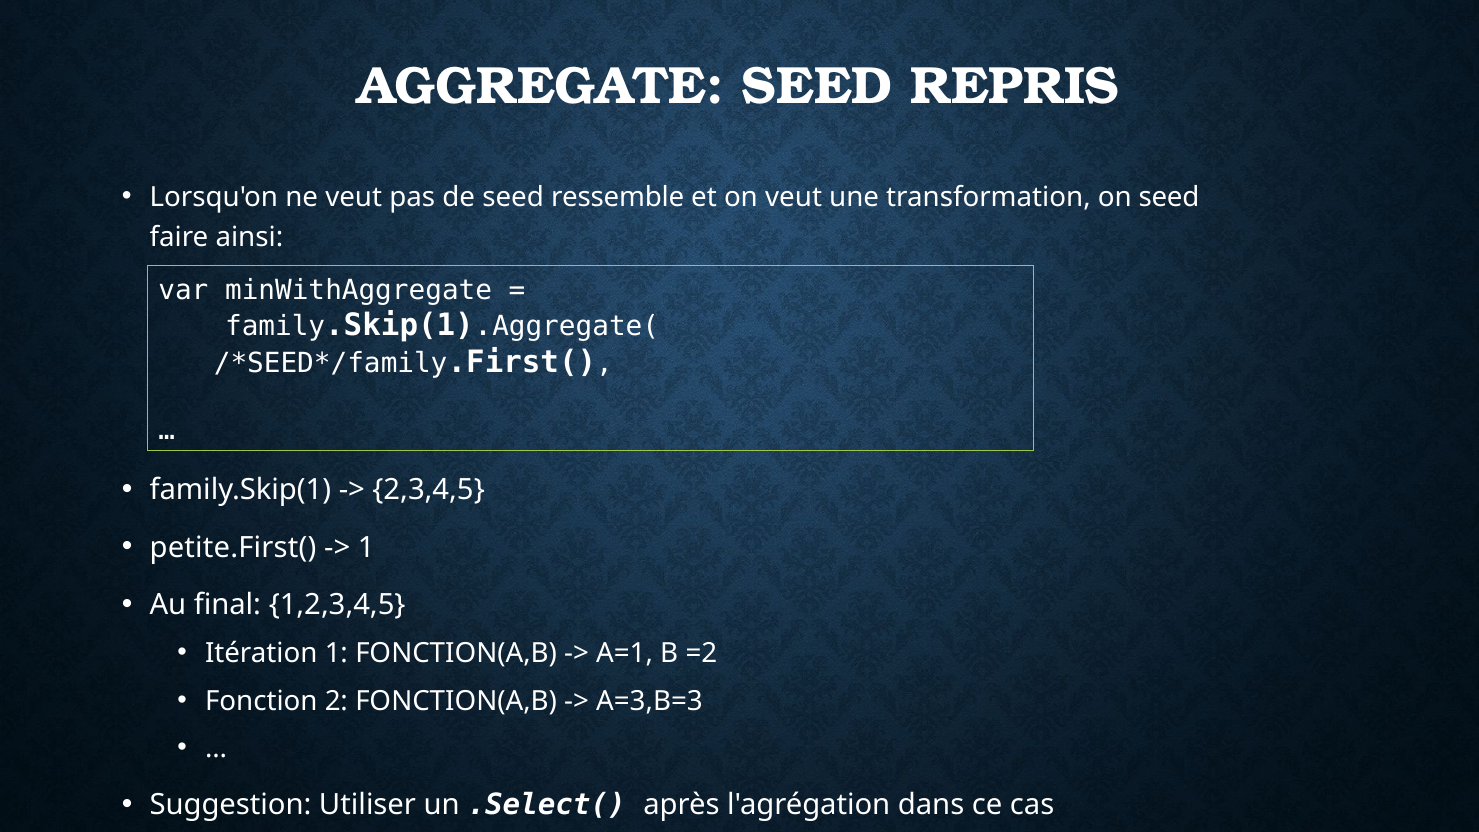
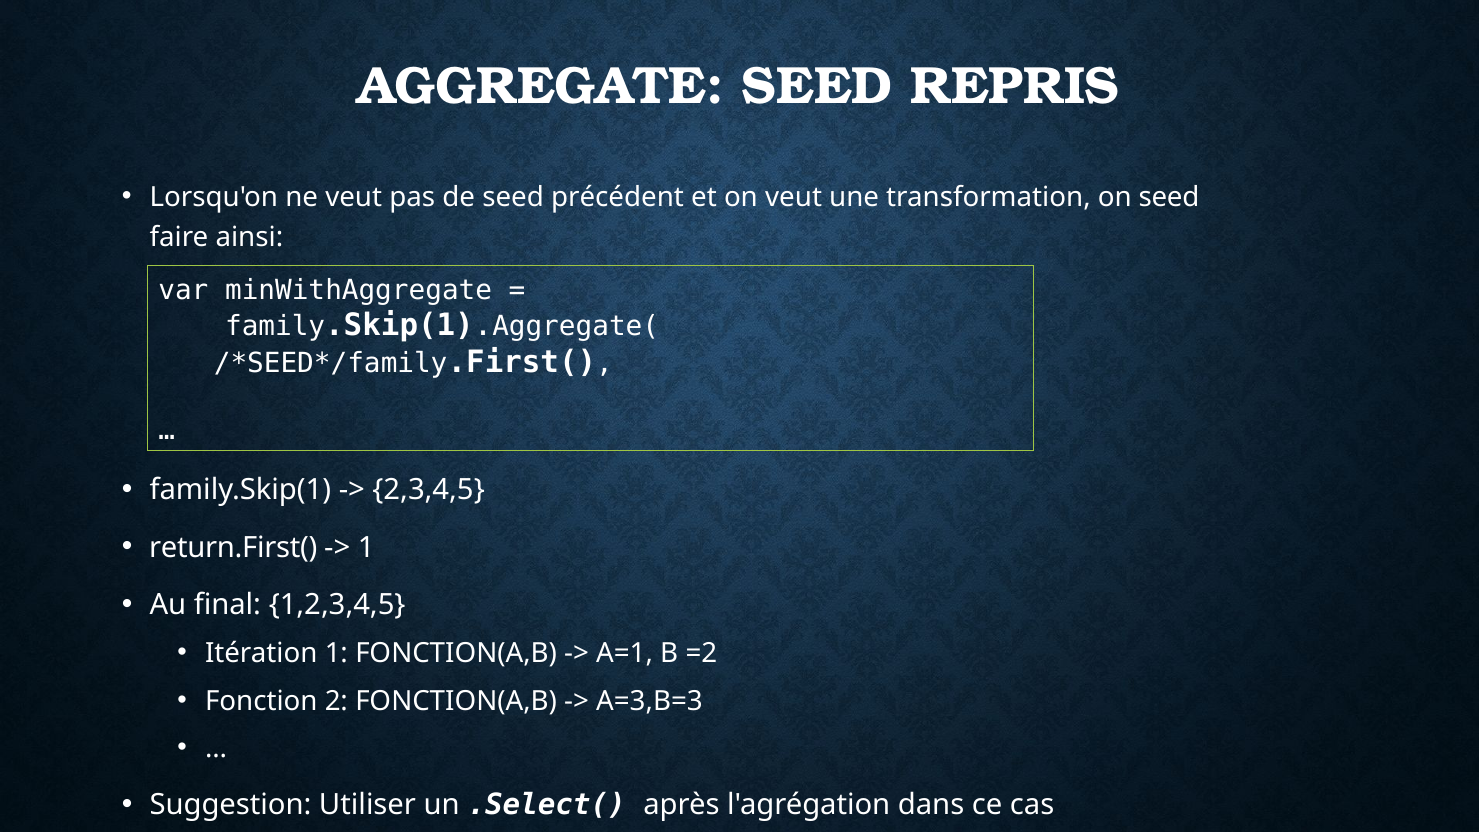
ressemble: ressemble -> précédent (617, 197)
petite.First(: petite.First( -> return.First( (233, 547)
